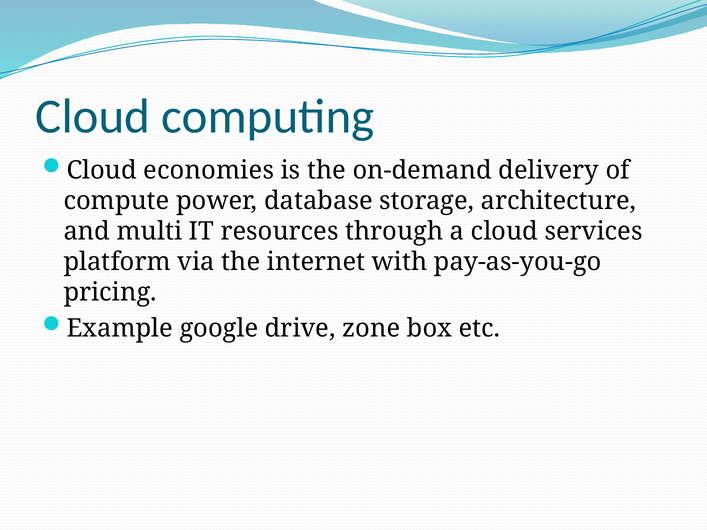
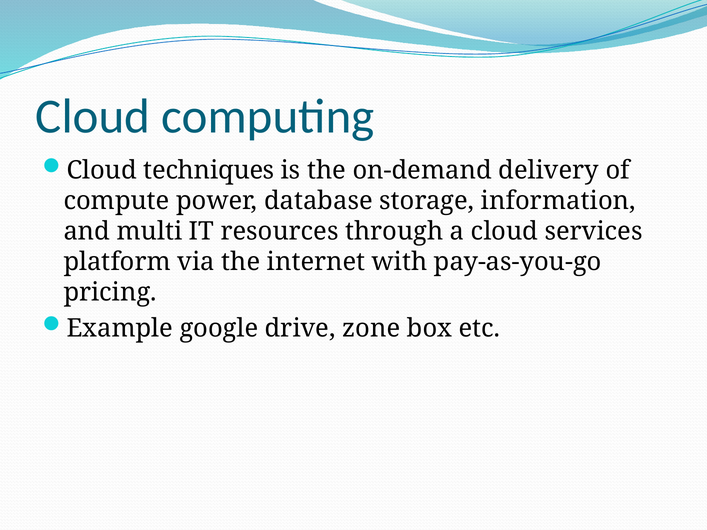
economies: economies -> techniques (209, 170)
architecture: architecture -> information (558, 201)
